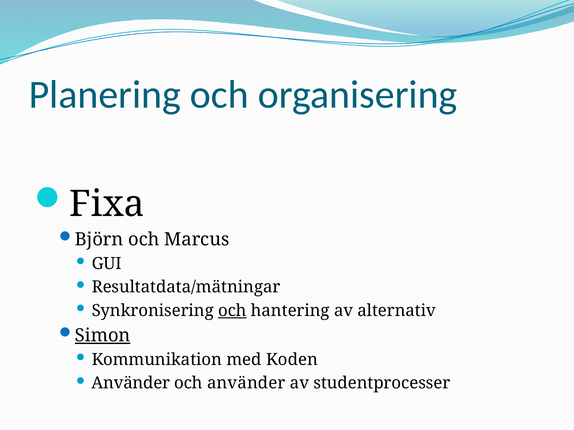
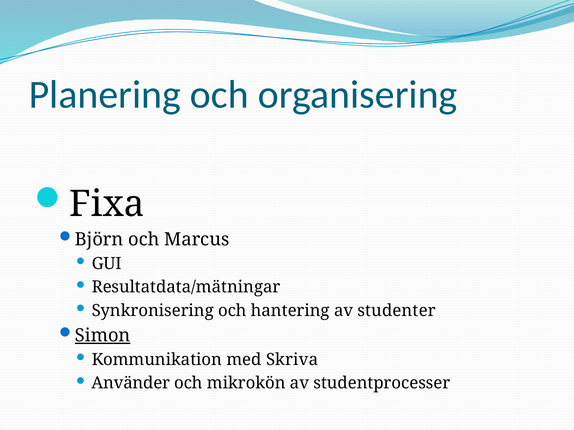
och underline: present -> none (232, 311)
alternativ: alternativ -> studenter (397, 311)
Koden: Koden -> Skriva (292, 360)
och använder: använder -> mikrokön (246, 384)
